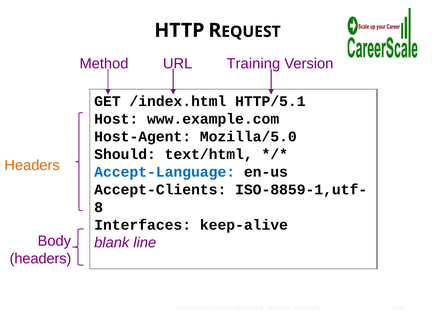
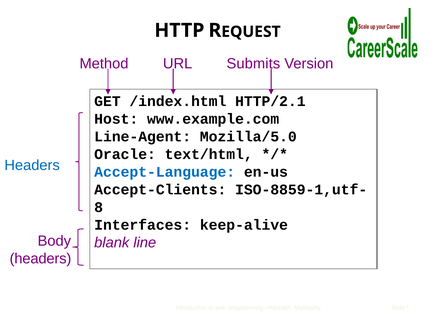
Training: Training -> Submits (253, 64)
HTTP/5.1: HTTP/5.1 -> HTTP/2.1 (270, 101)
Host-Agent: Host-Agent -> Line-Agent (143, 136)
Should: Should -> Oracle (125, 154)
Headers colour: orange -> blue (32, 165)
